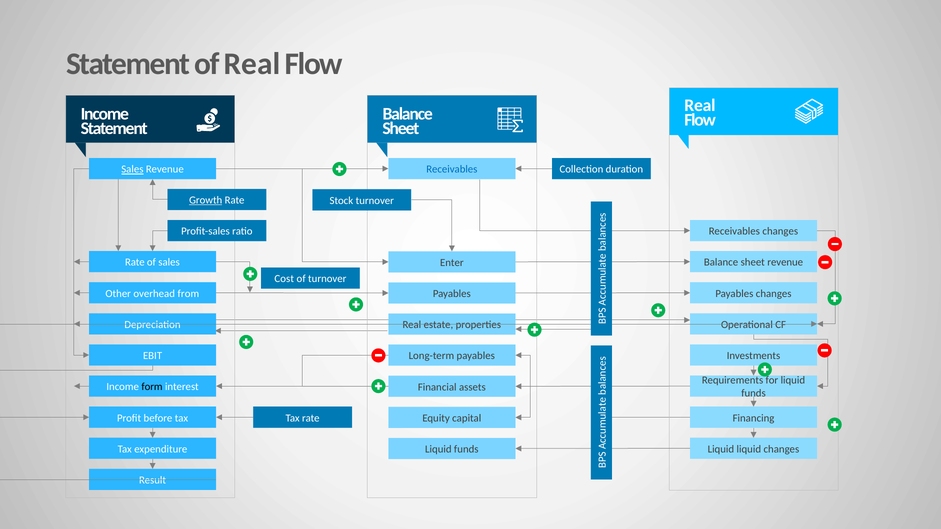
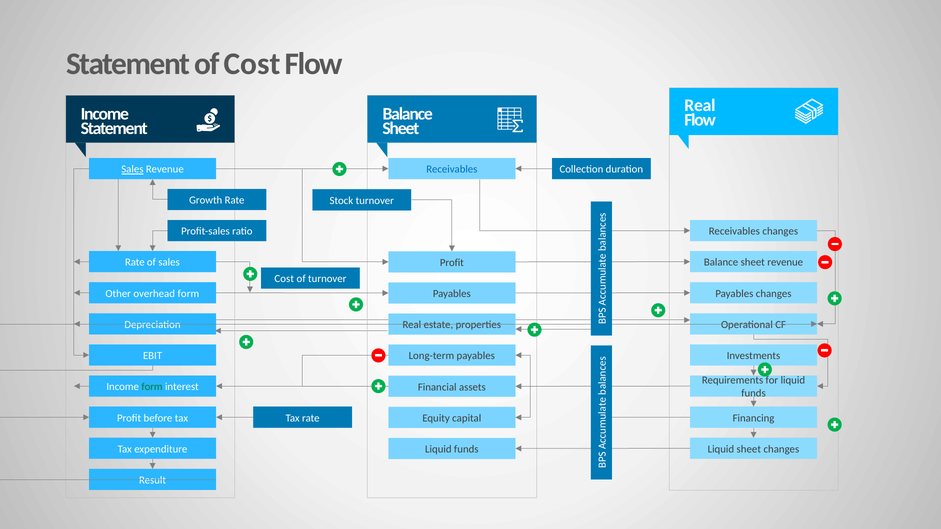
of Real: Real -> Cost (252, 64)
Growth underline: present -> none (206, 200)
Enter: Enter -> Profit (452, 263)
overhead from: from -> form (188, 294)
form colour: black -> green (152, 387)
Liquid liquid: liquid -> sheet (749, 449)
